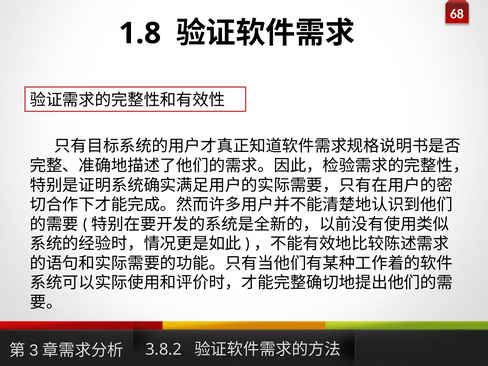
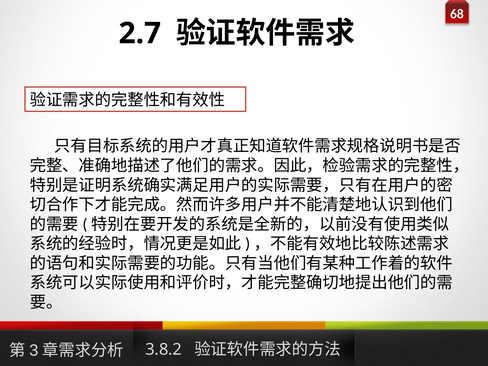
1.8: 1.8 -> 2.7 (140, 33)
